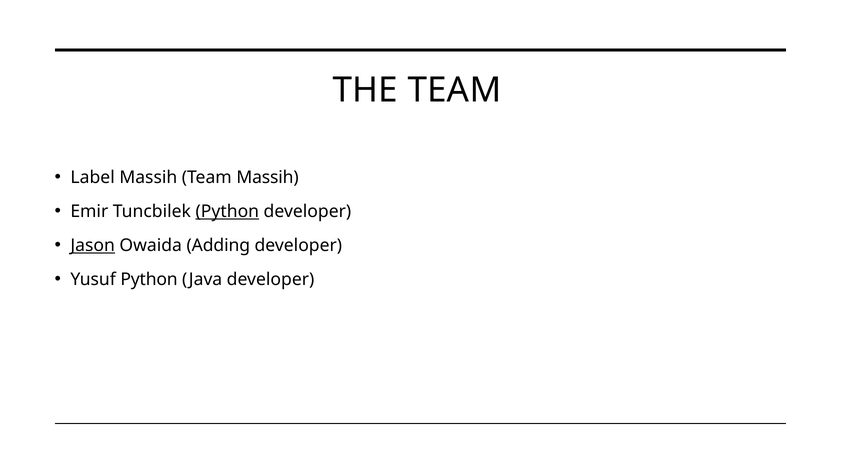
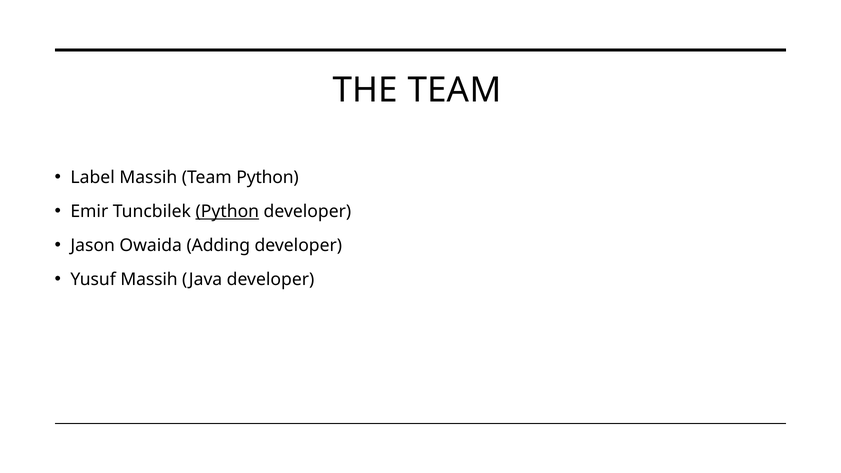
Team Massih: Massih -> Python (268, 177)
Jason underline: present -> none (93, 245)
Yusuf Python: Python -> Massih (149, 279)
